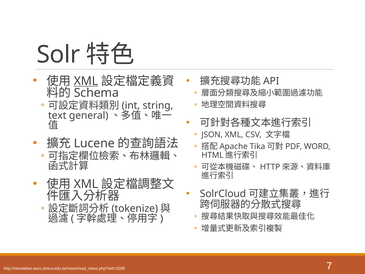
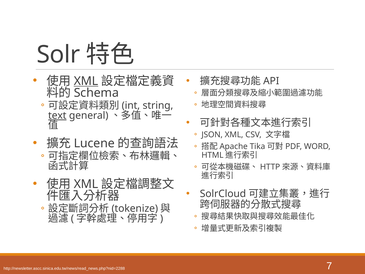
text underline: none -> present (57, 115)
